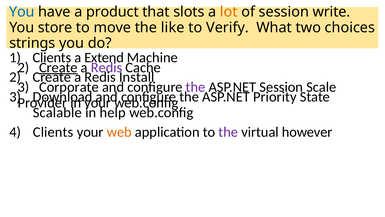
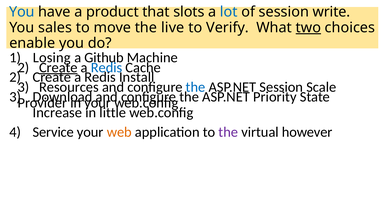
lot colour: orange -> blue (229, 12)
store: store -> sales (55, 28)
like: like -> live (173, 28)
two underline: none -> present (308, 28)
strings: strings -> enable (32, 43)
Clients: Clients -> Losing (52, 57)
Extend: Extend -> Github (104, 57)
Redis colour: purple -> blue (107, 67)
Corporate: Corporate -> Resources (69, 87)
the colour: purple -> blue (196, 87)
Scalable: Scalable -> Increase (57, 112)
help: help -> little (113, 112)
Clients: Clients -> Service (53, 132)
